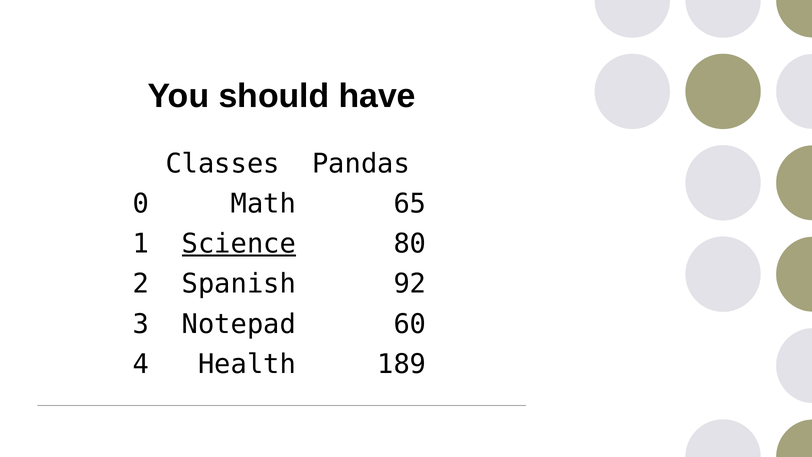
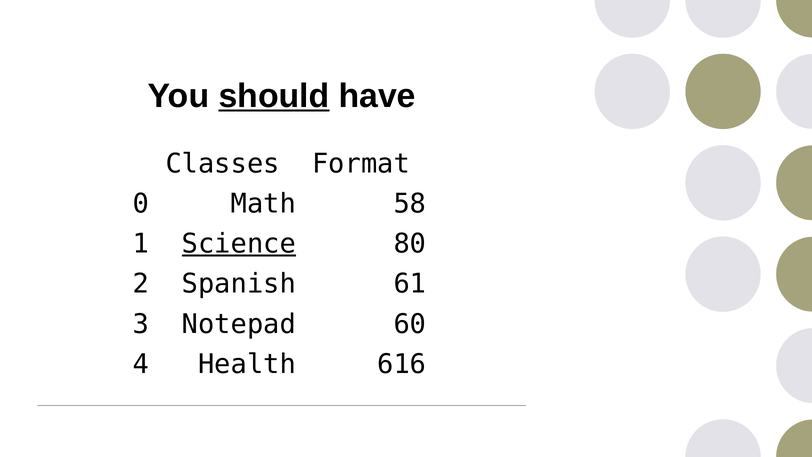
should underline: none -> present (274, 96)
Pandas: Pandas -> Format (361, 163)
65: 65 -> 58 (410, 204)
92: 92 -> 61 (410, 284)
189: 189 -> 616 (402, 364)
